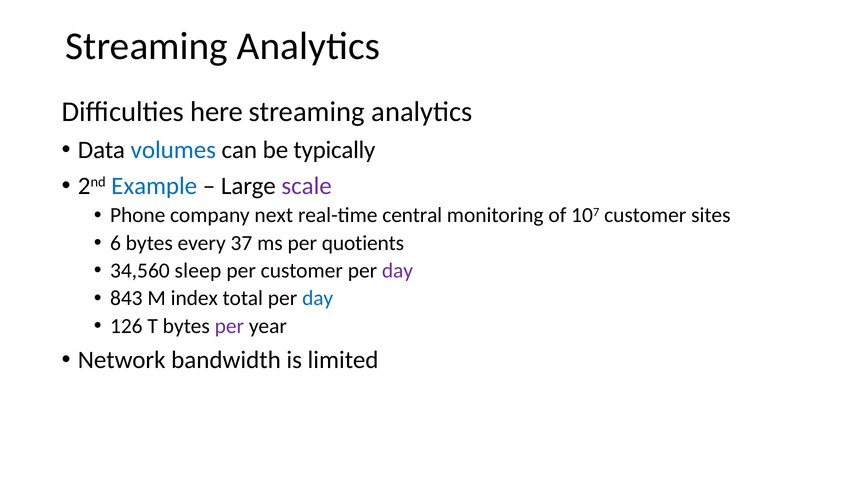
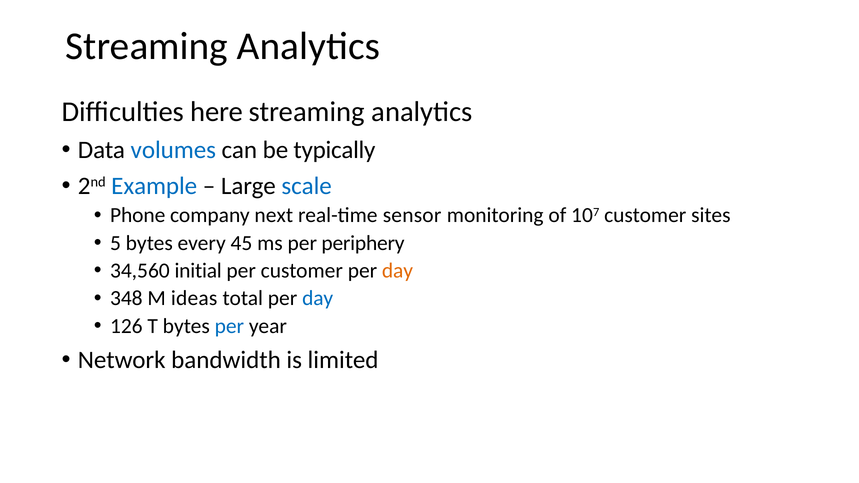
scale colour: purple -> blue (307, 186)
central: central -> sensor (412, 215)
6: 6 -> 5 (115, 243)
37: 37 -> 45 (241, 243)
quotients: quotients -> periphery (363, 243)
sleep: sleep -> initial (198, 271)
day colour: purple -> orange (397, 271)
843: 843 -> 348 (126, 298)
index: index -> ideas (194, 298)
per colour: purple -> blue (229, 326)
